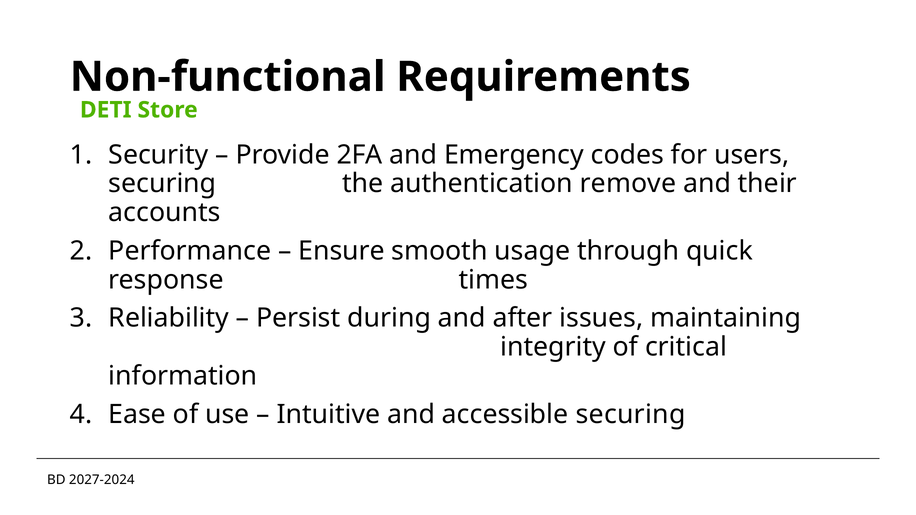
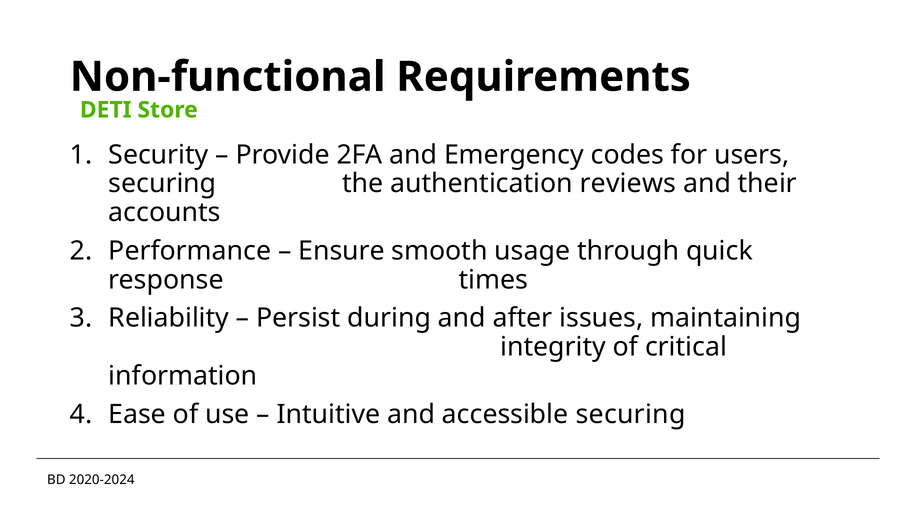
remove: remove -> reviews (628, 184)
2027-2024: 2027-2024 -> 2020-2024 (102, 480)
